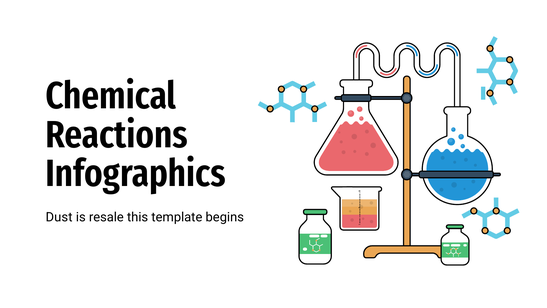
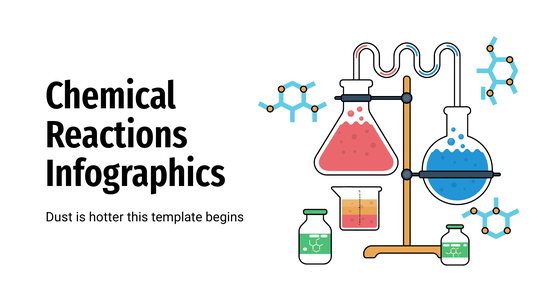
resale: resale -> hotter (106, 217)
